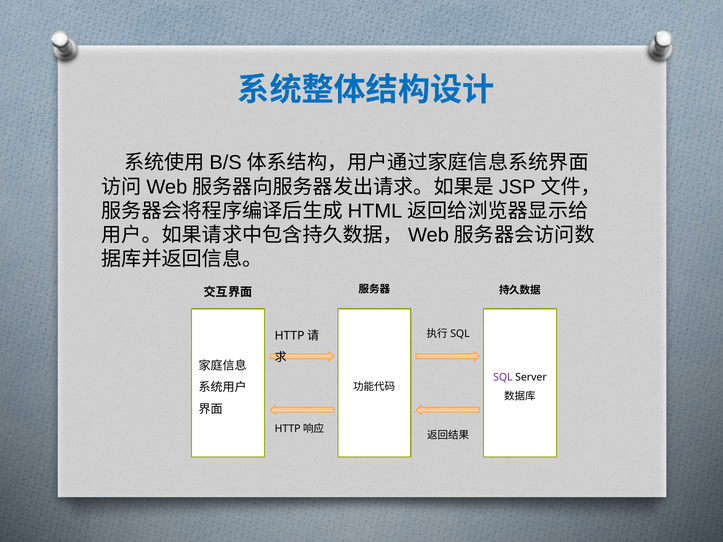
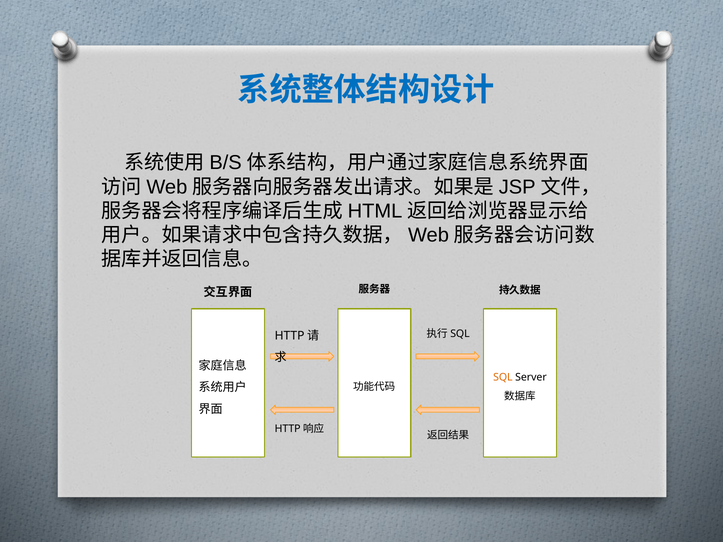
SQL colour: purple -> orange (503, 377)
